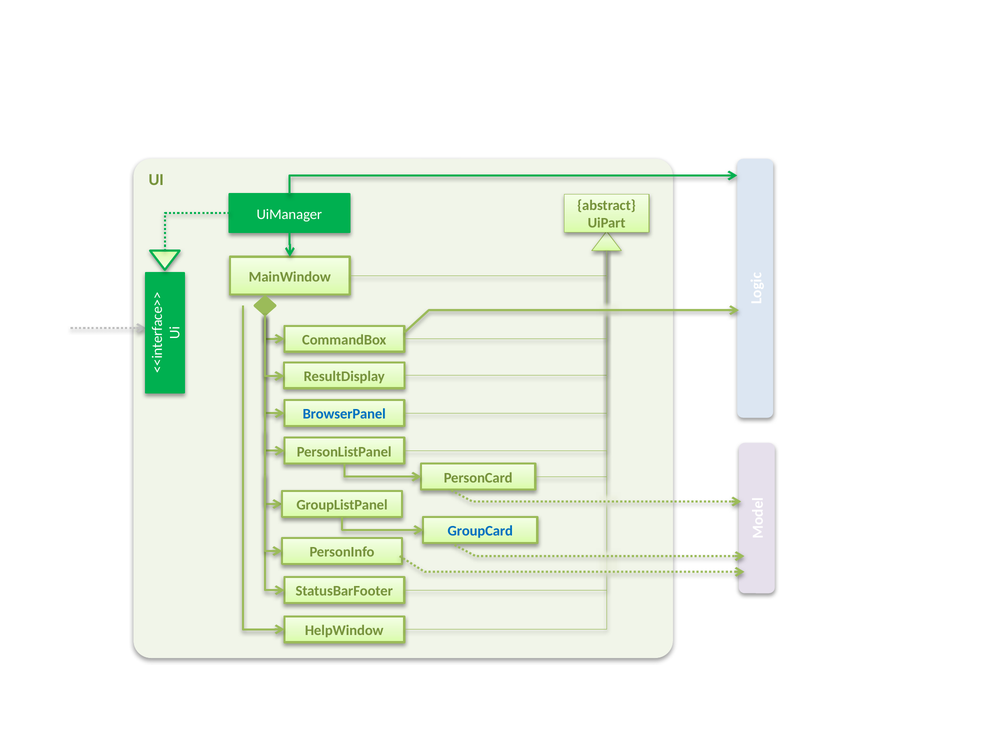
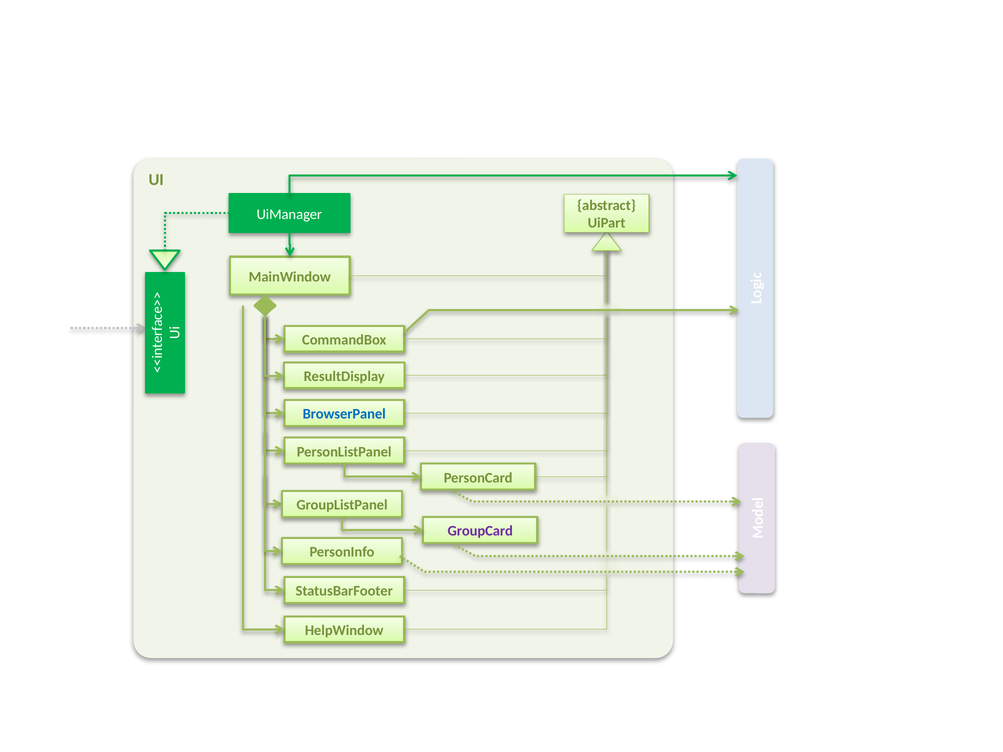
GroupCard colour: blue -> purple (480, 531)
